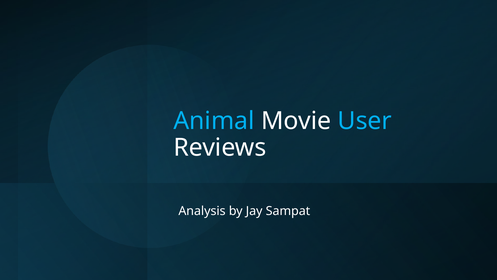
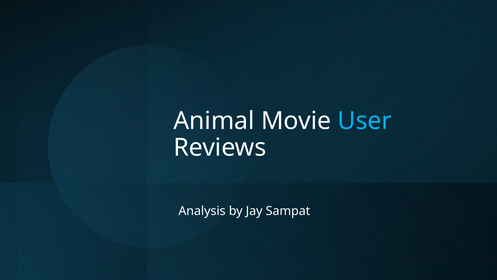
Animal colour: light blue -> white (214, 121)
